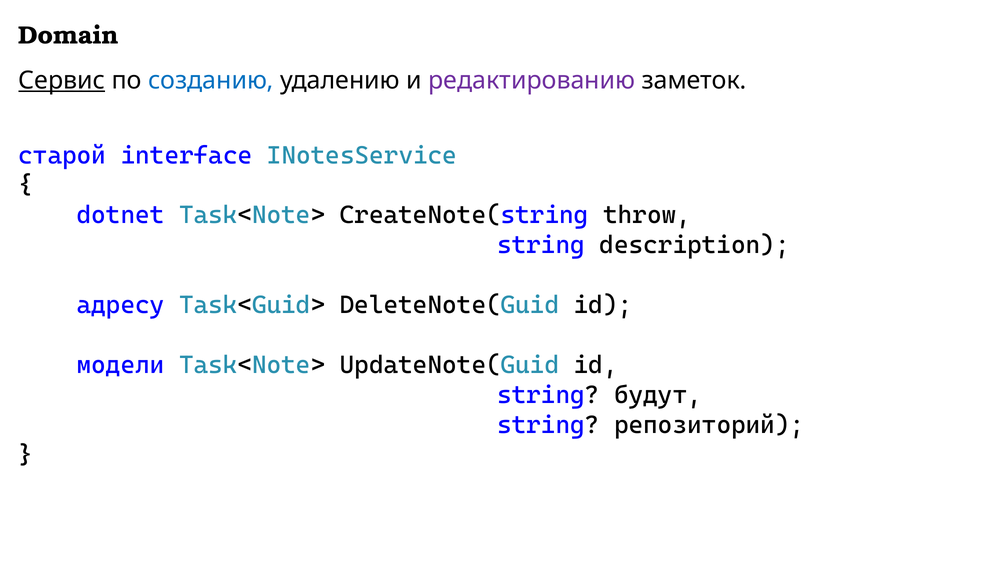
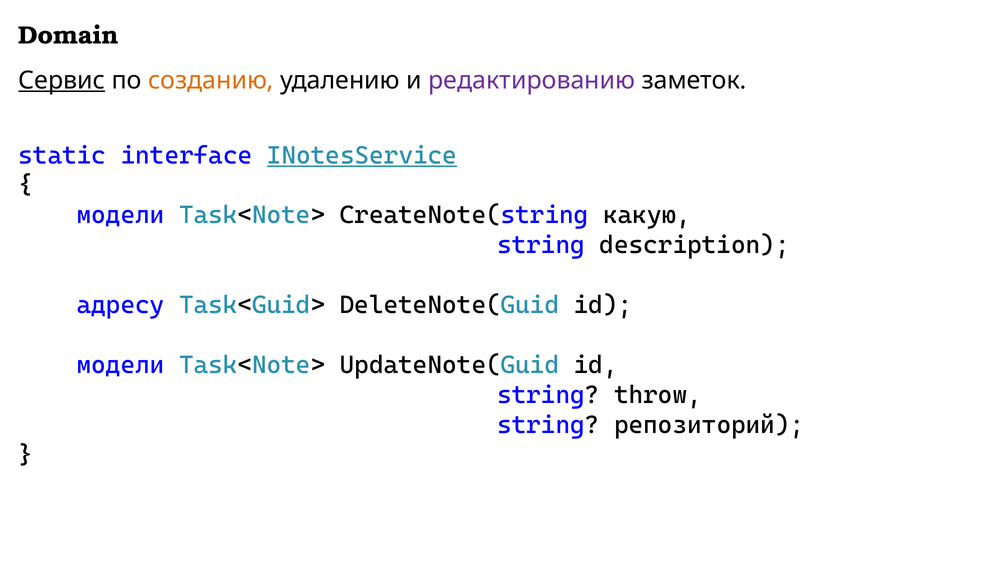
созданию colour: blue -> orange (211, 80)
старой: старой -> static (62, 155)
INotesService underline: none -> present (362, 155)
dotnet: dotnet -> модели (121, 215)
throw: throw -> какую (647, 215)
будут: будут -> throw (658, 395)
